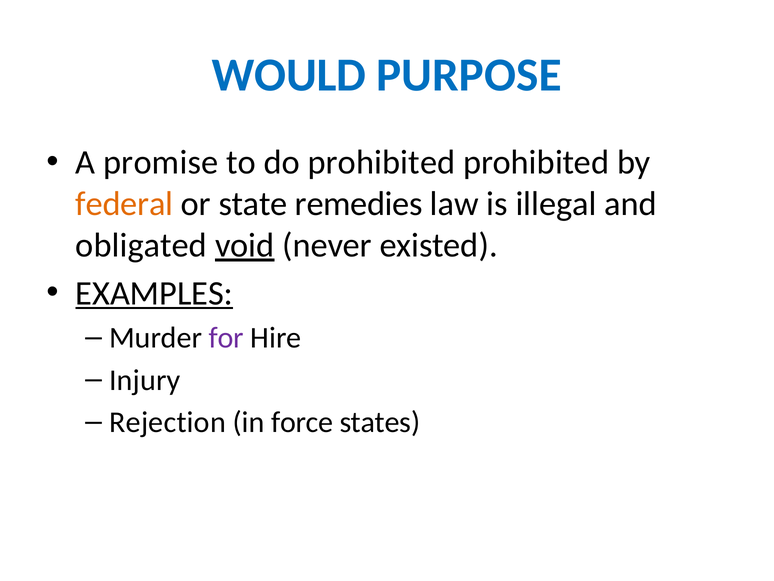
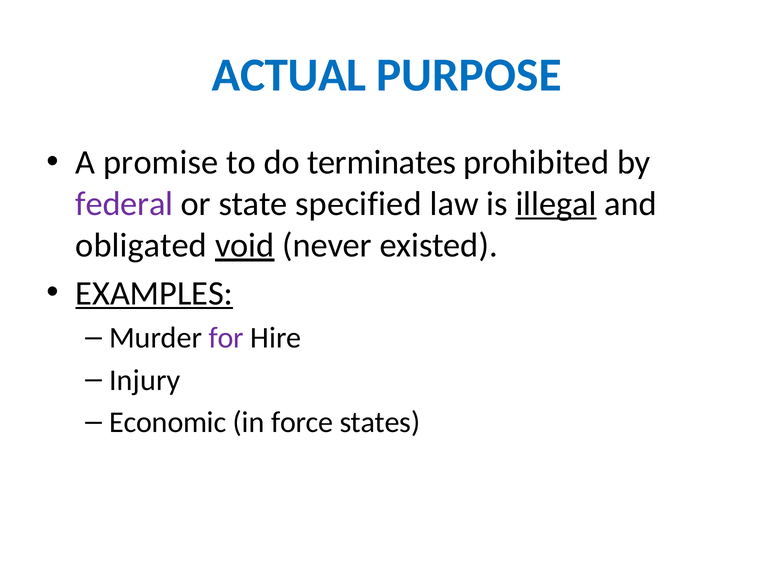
WOULD: WOULD -> ACTUAL (289, 75)
do prohibited: prohibited -> terminates (382, 162)
federal colour: orange -> purple (124, 204)
remedies: remedies -> specified (358, 204)
illegal underline: none -> present (556, 204)
Rejection: Rejection -> Economic (168, 422)
